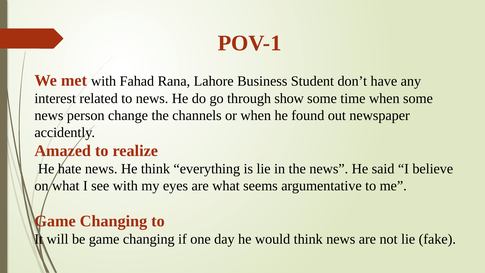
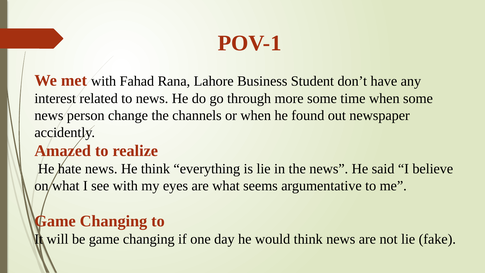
show: show -> more (289, 98)
